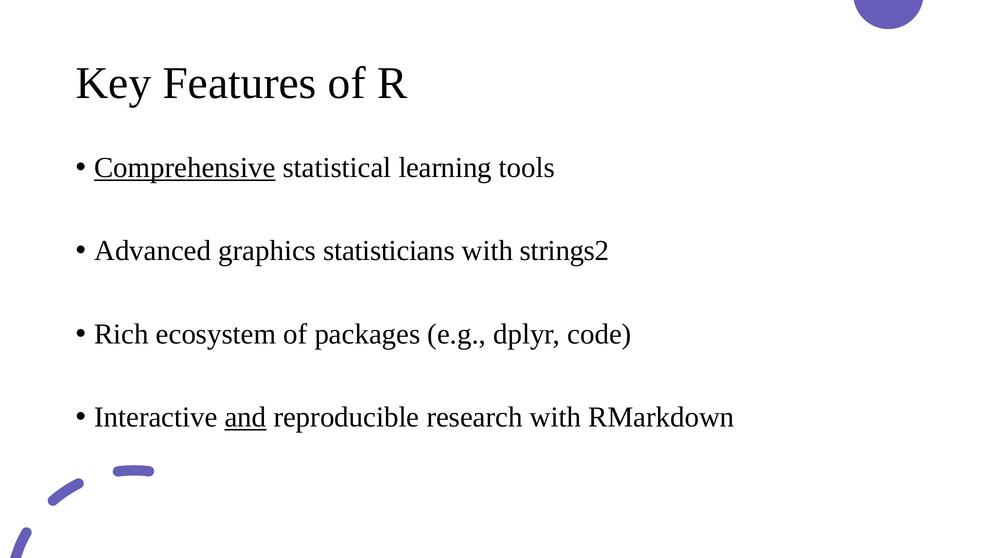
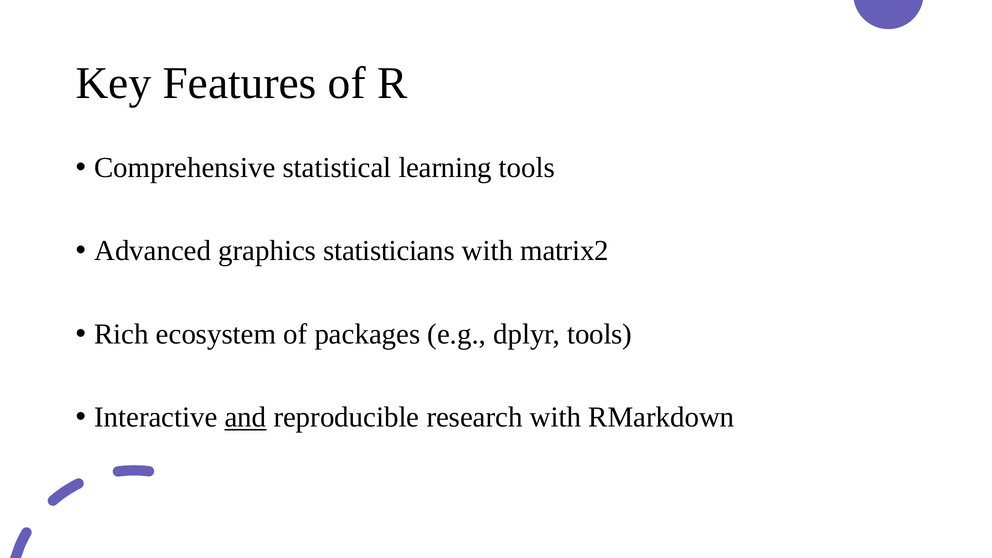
Comprehensive underline: present -> none (185, 168)
strings2: strings2 -> matrix2 (565, 251)
dplyr code: code -> tools (600, 334)
